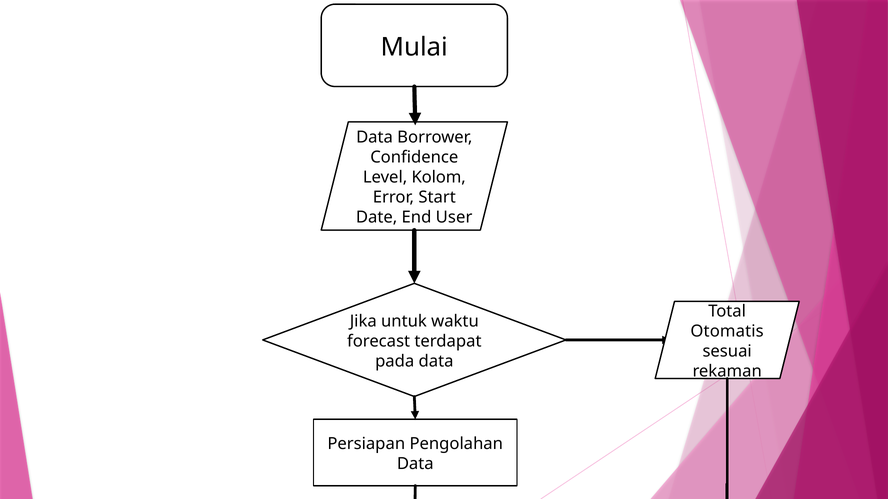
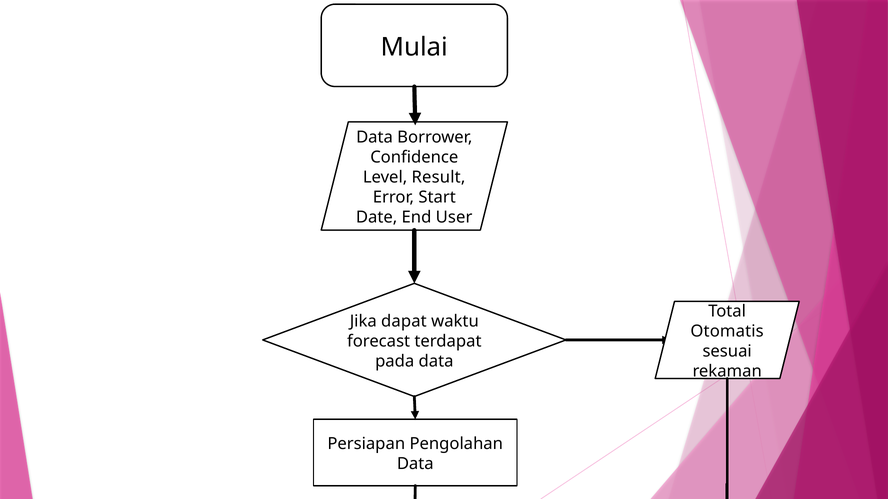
Kolom: Kolom -> Result (438, 177)
untuk: untuk -> dapat (404, 321)
